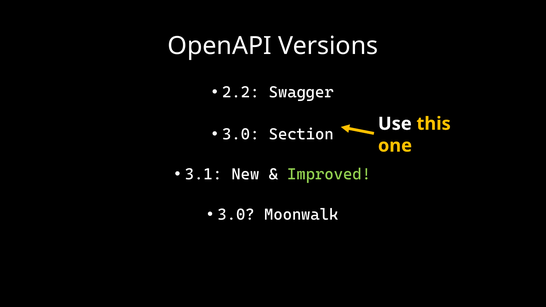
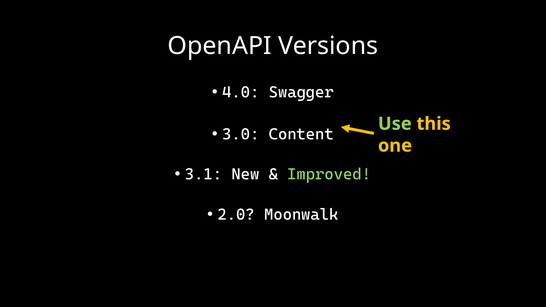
2.2: 2.2 -> 4.0 (241, 92)
Use colour: white -> light green (395, 124)
Section: Section -> Content (301, 134)
3.0: 3.0 -> 2.0 (236, 215)
